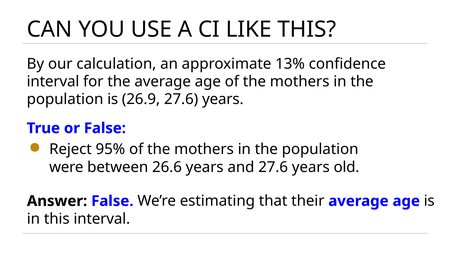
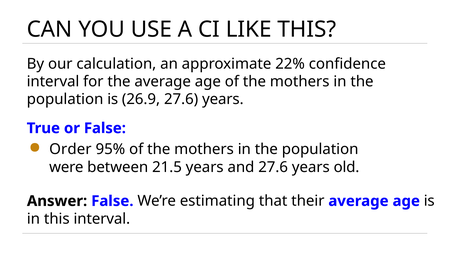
13%: 13% -> 22% (290, 64)
Reject: Reject -> Order (70, 149)
26.6: 26.6 -> 21.5 (167, 167)
